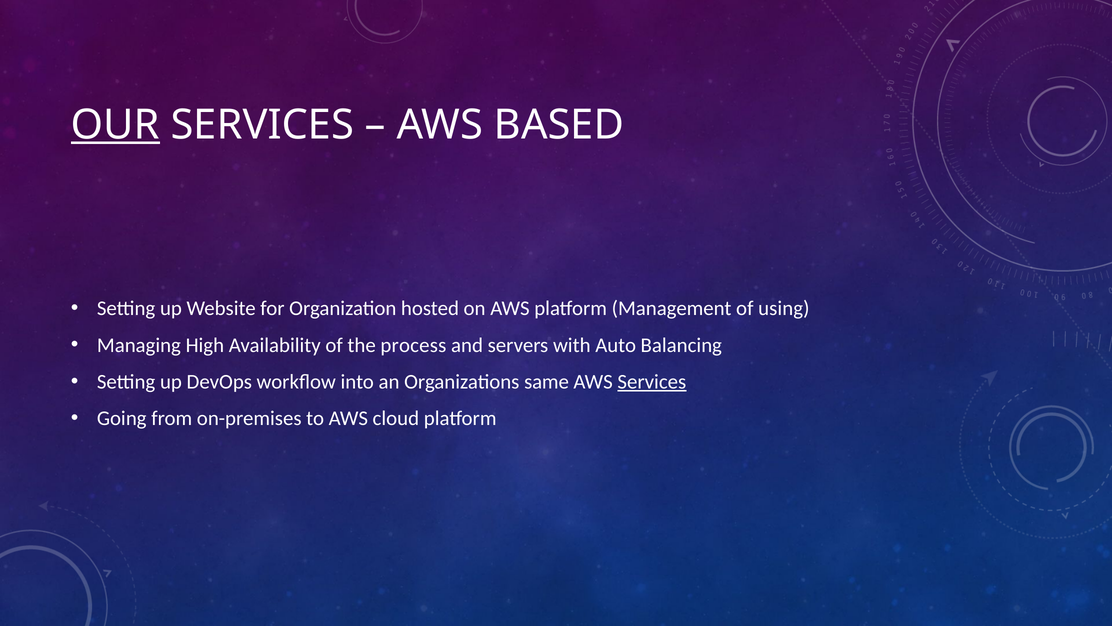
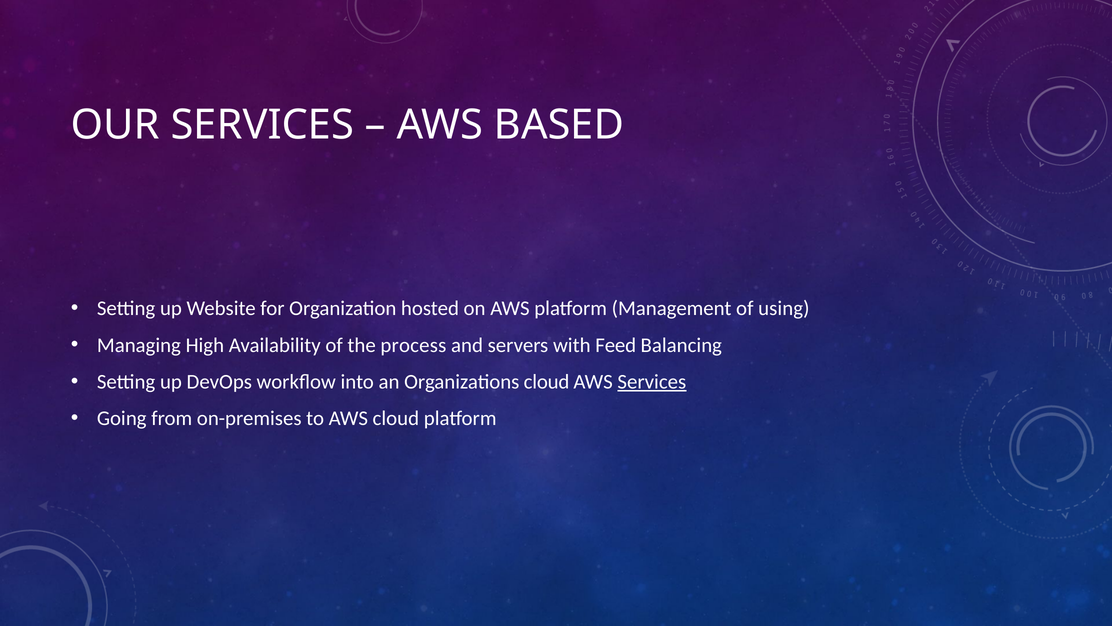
OUR underline: present -> none (115, 125)
Auto: Auto -> Feed (616, 345)
Organizations same: same -> cloud (547, 382)
